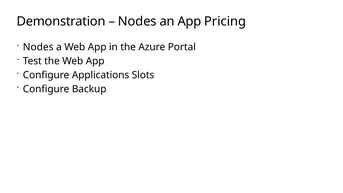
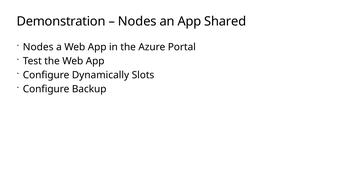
Pricing: Pricing -> Shared (225, 21)
Applications: Applications -> Dynamically (101, 75)
